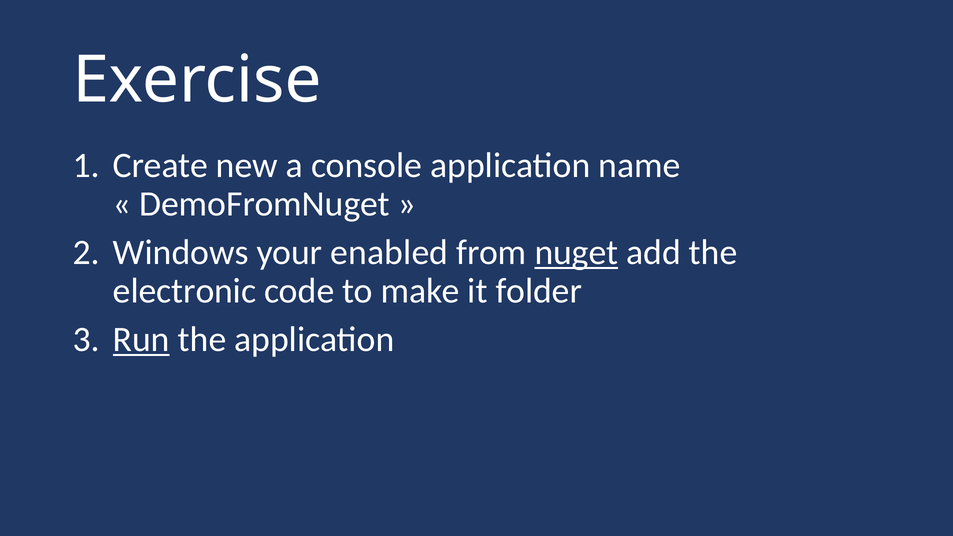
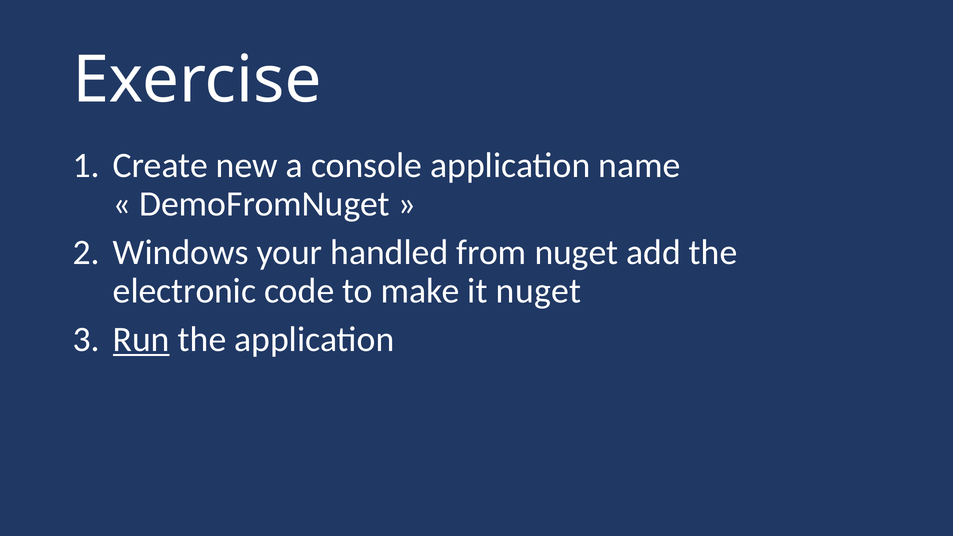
enabled: enabled -> handled (389, 252)
nuget underline: present -> none (576, 252)
it folder: folder -> nuget (539, 291)
